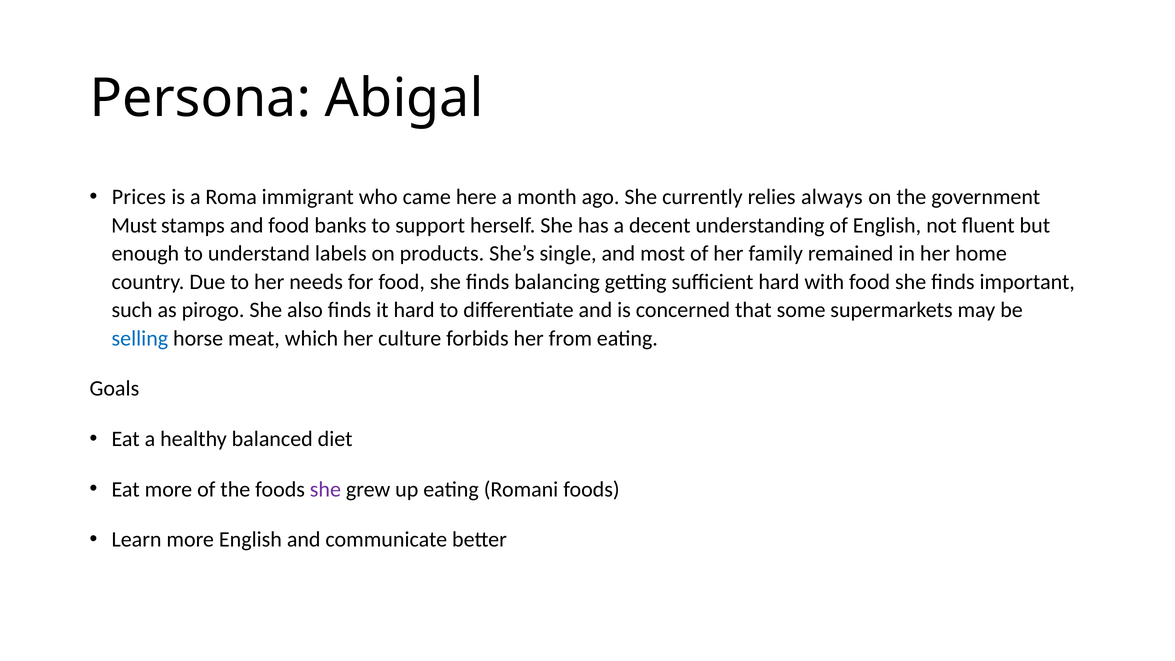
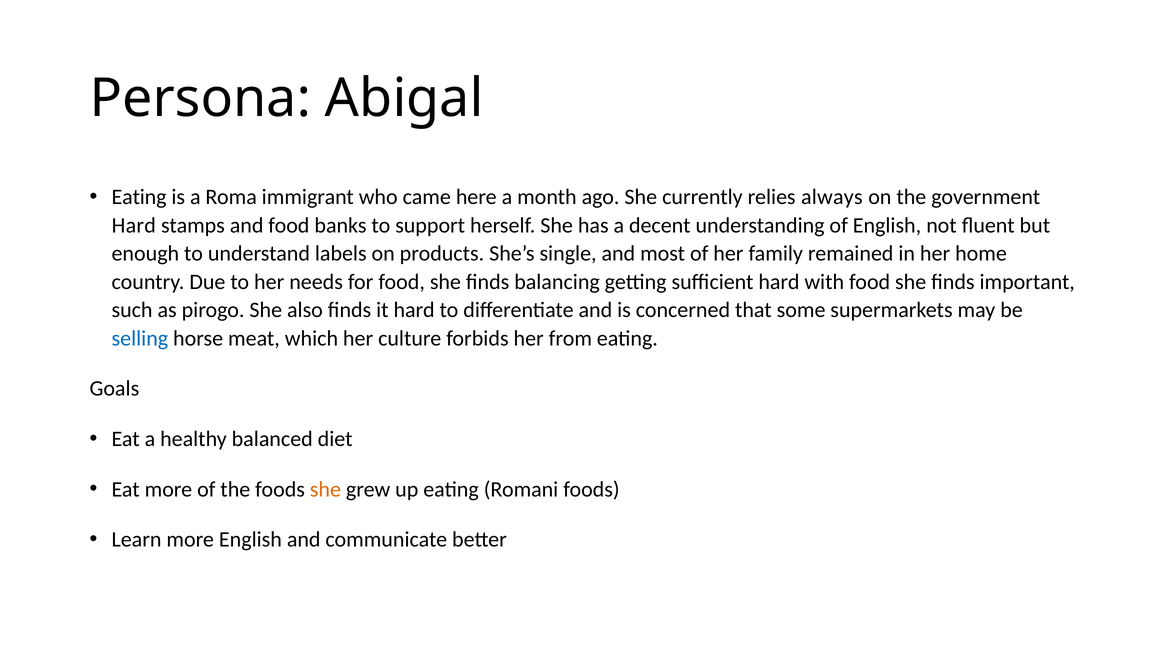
Prices: Prices -> Eating (139, 197)
Must: Must -> Hard (134, 225)
she colour: purple -> orange (325, 489)
